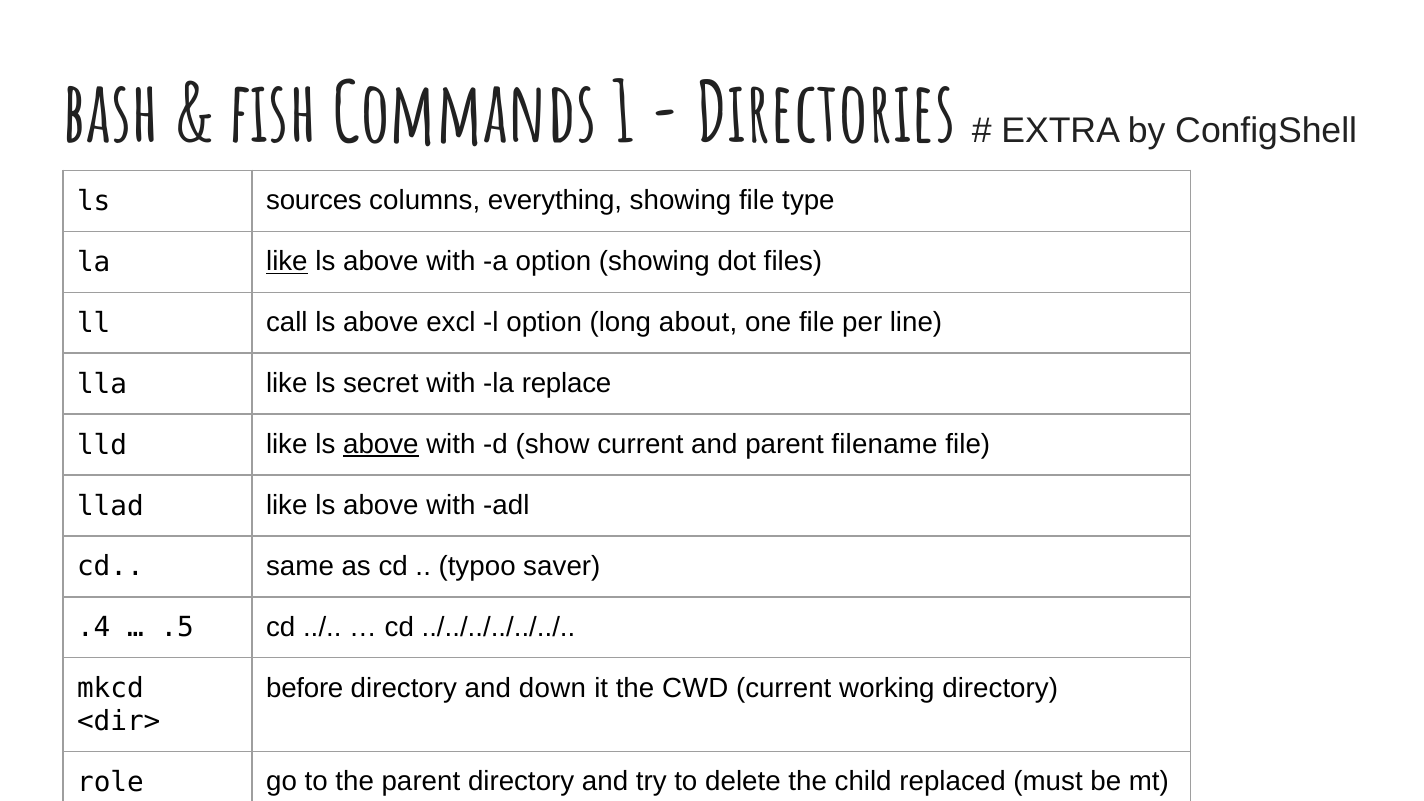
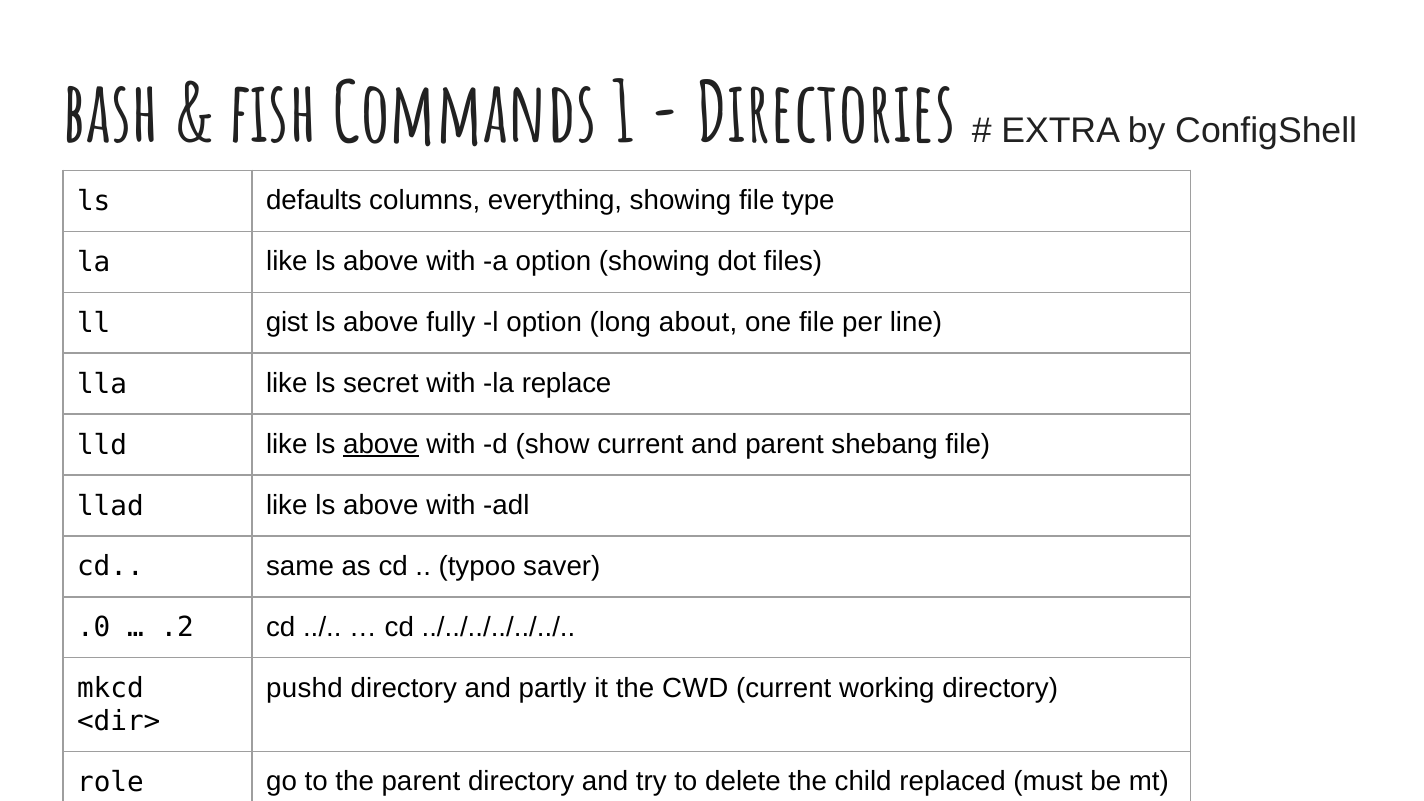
sources: sources -> defaults (314, 201)
like underline: present -> none (287, 261)
call: call -> gist (287, 322)
excl: excl -> fully (451, 322)
filename: filename -> shebang (885, 444)
.4: .4 -> .0 (94, 628)
.5: .5 -> .2 (177, 628)
before: before -> pushd (305, 688)
down: down -> partly (553, 688)
